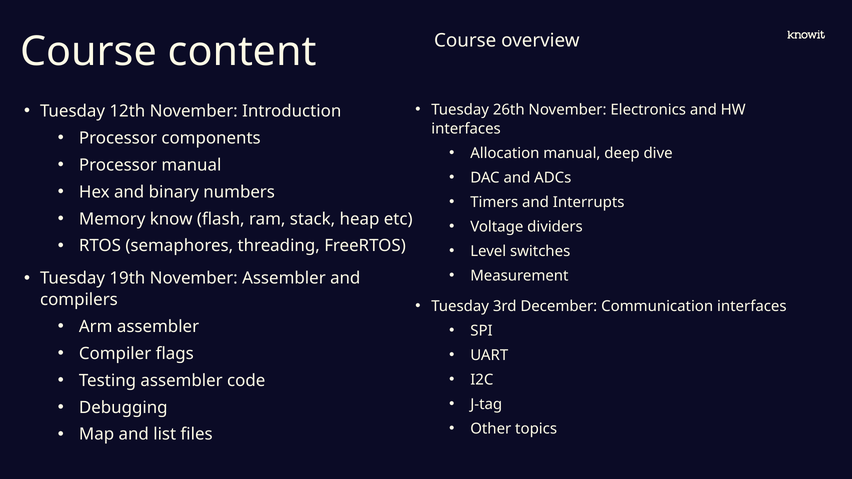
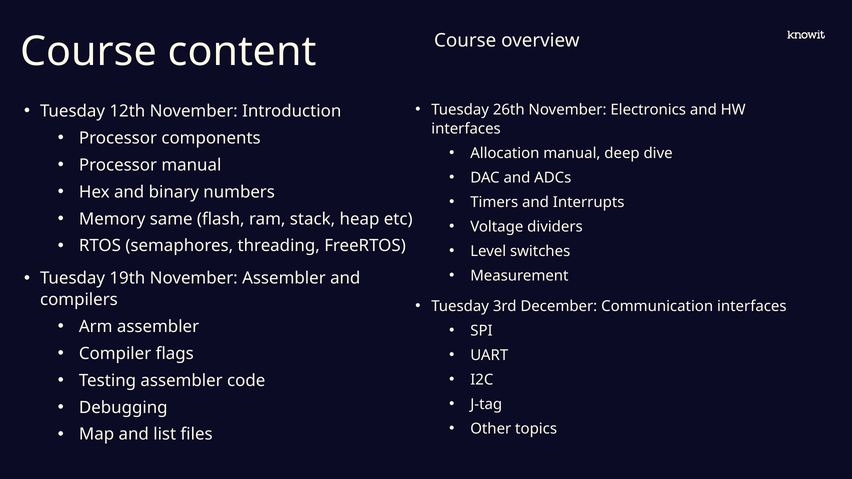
know: know -> same (171, 219)
